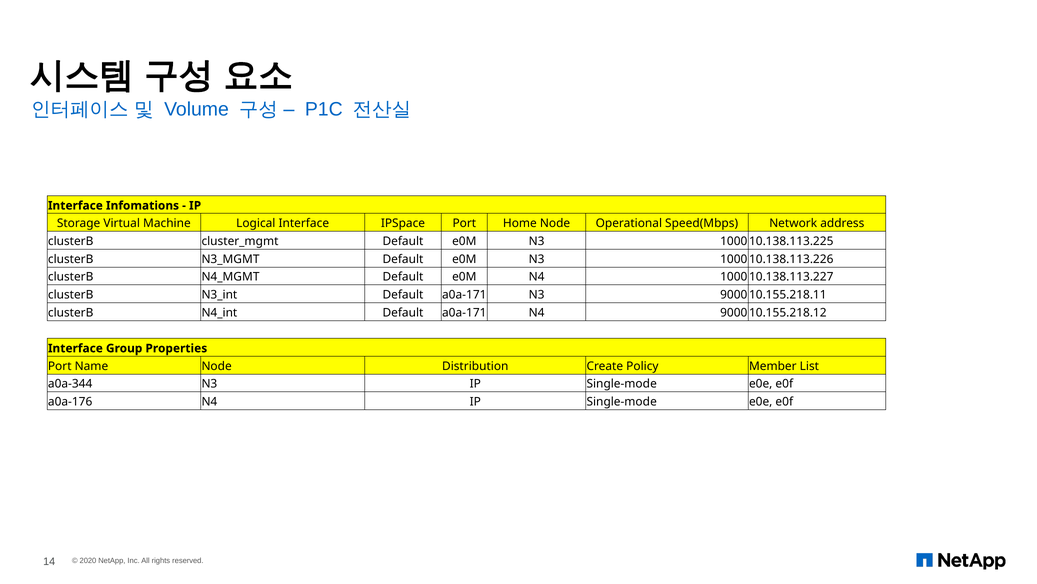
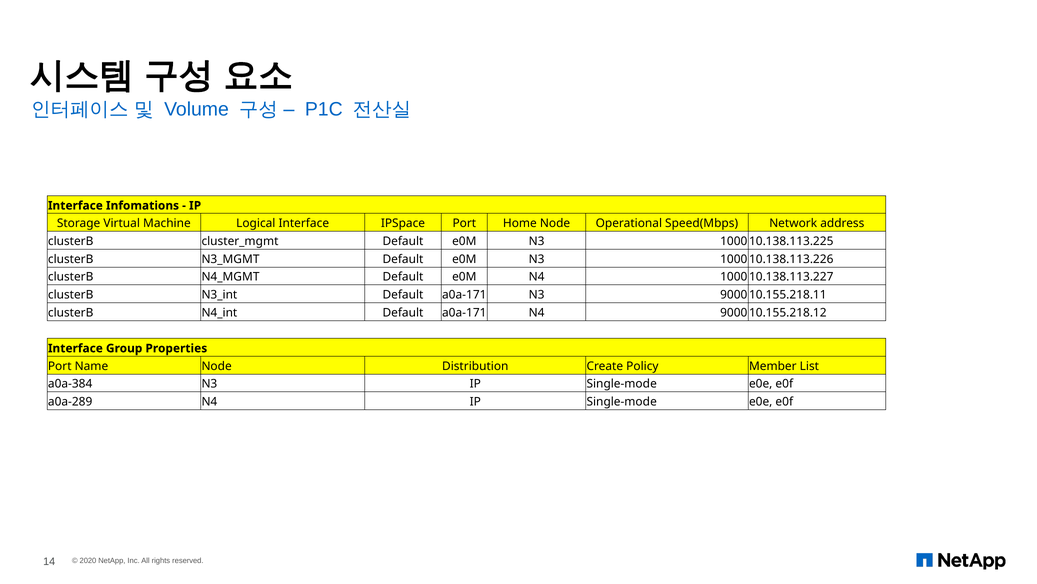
a0a-344: a0a-344 -> a0a-384 (70, 384)
a0a-176: a0a-176 -> a0a-289 (70, 402)
